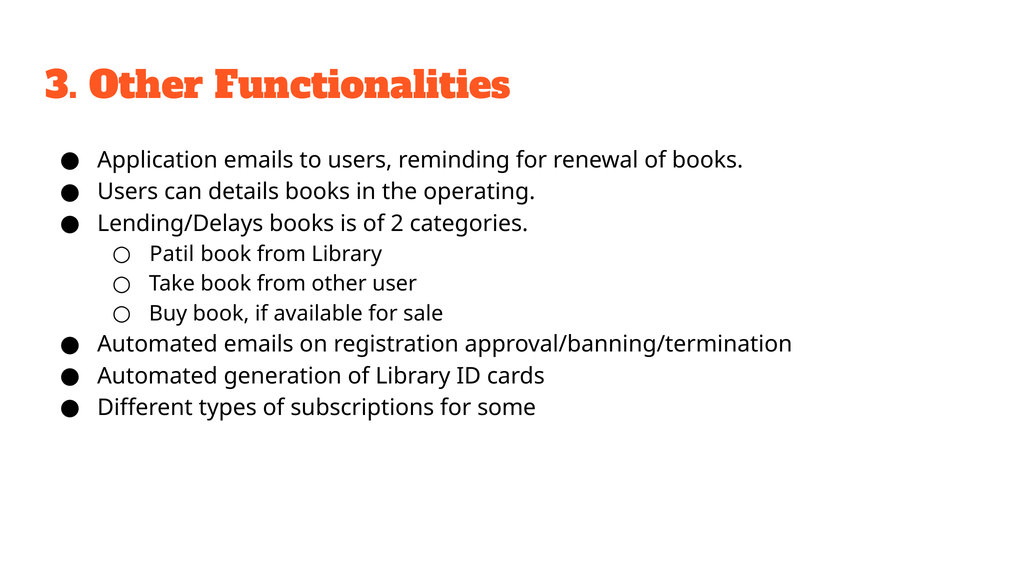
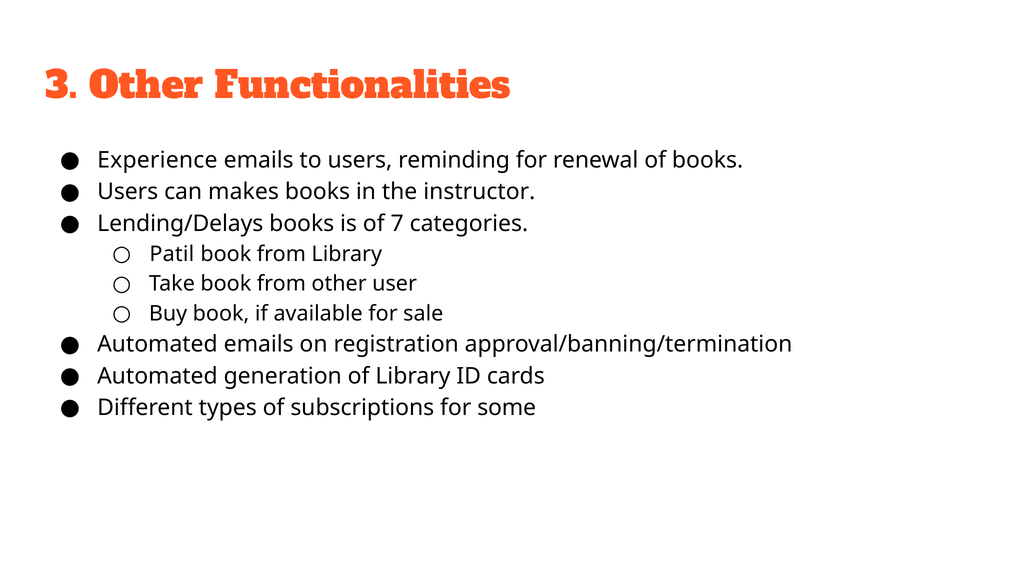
Application: Application -> Experience (157, 160)
details: details -> makes (244, 192)
operating: operating -> instructor (479, 192)
2: 2 -> 7 (397, 224)
